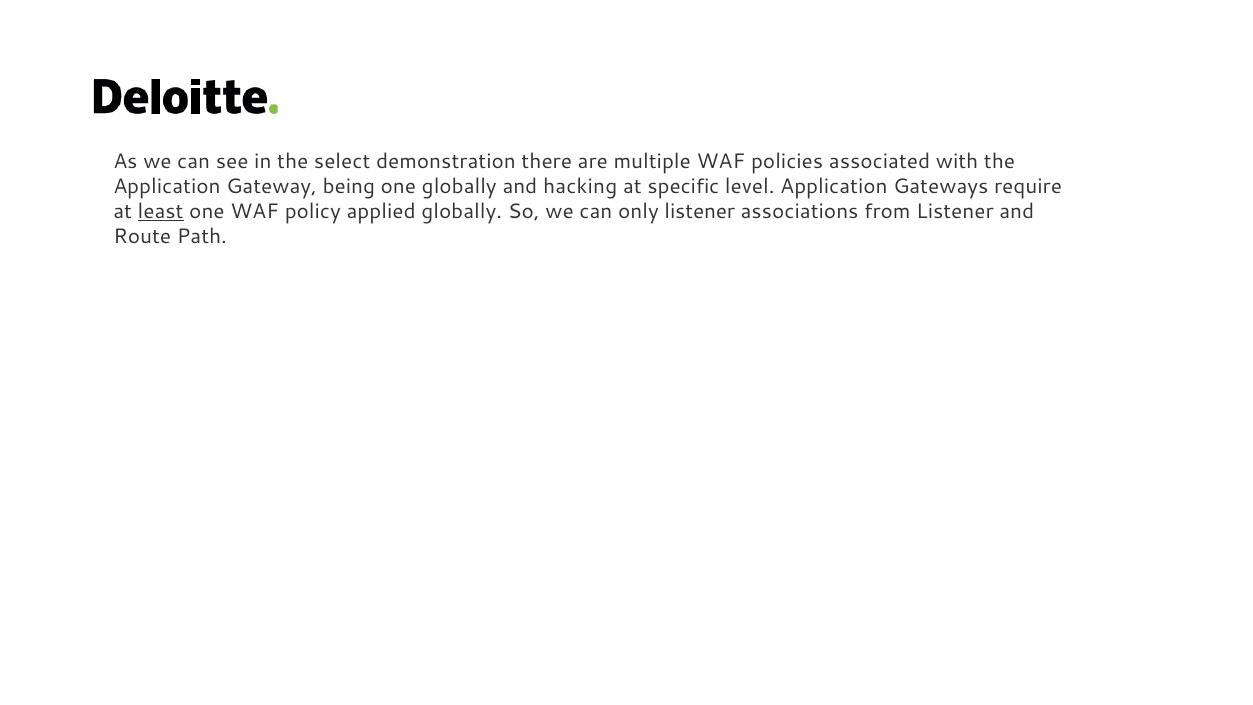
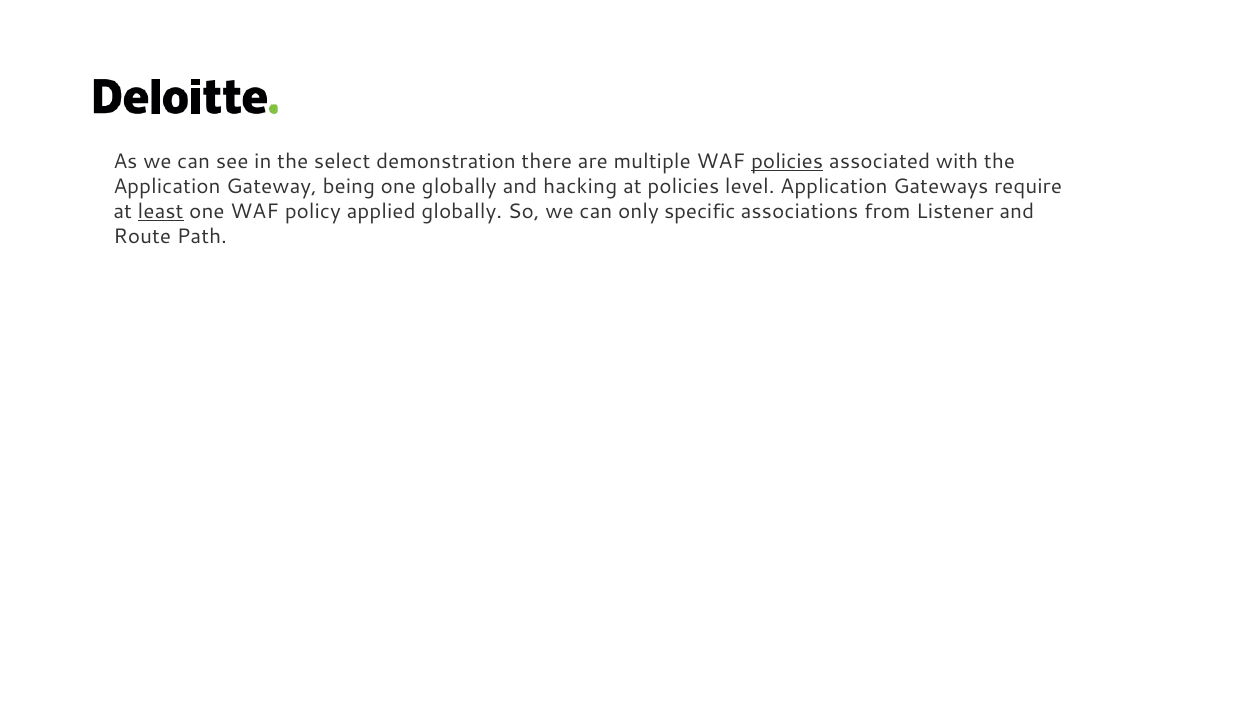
policies underline: none -> present (787, 162)
at specific: specific -> policies (683, 187)
only listener: listener -> specific (700, 212)
